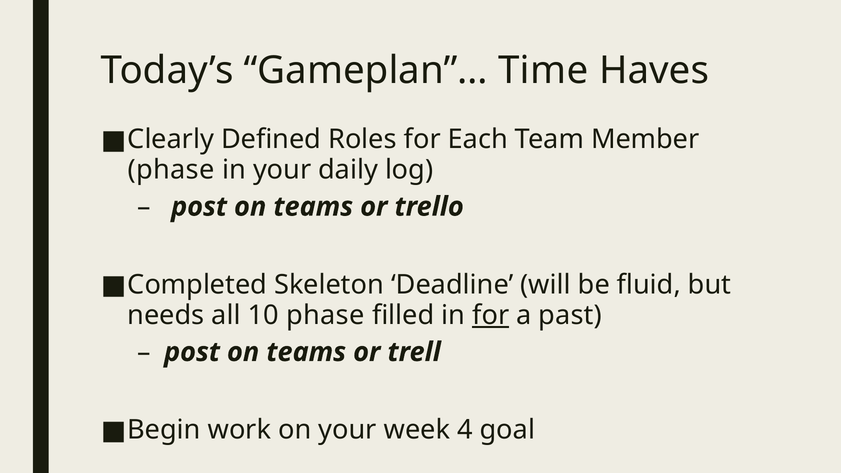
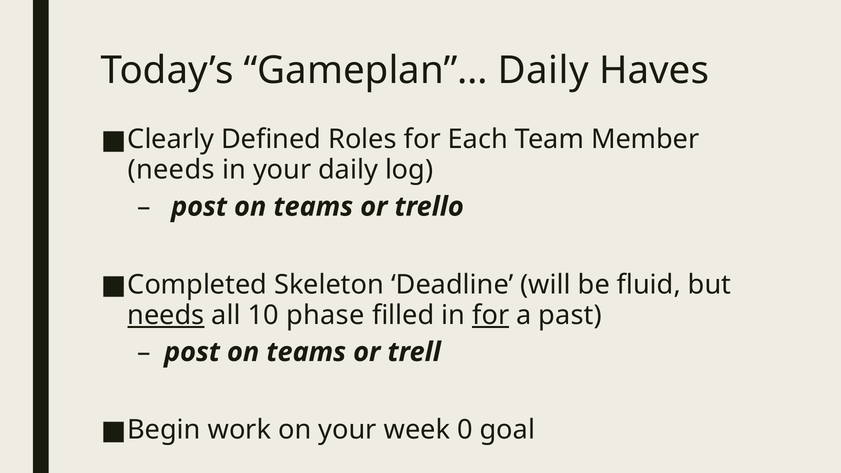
Gameplan”… Time: Time -> Daily (543, 71)
phase: phase -> needs (171, 170)
needs underline: none -> present (166, 315)
4: 4 -> 0 (465, 430)
